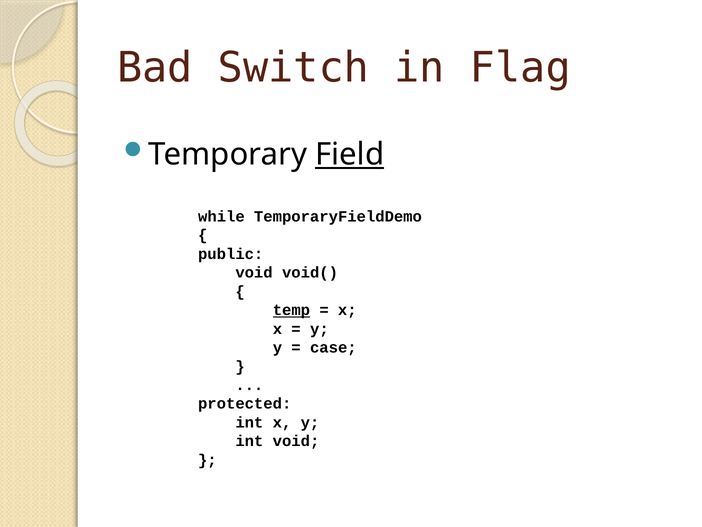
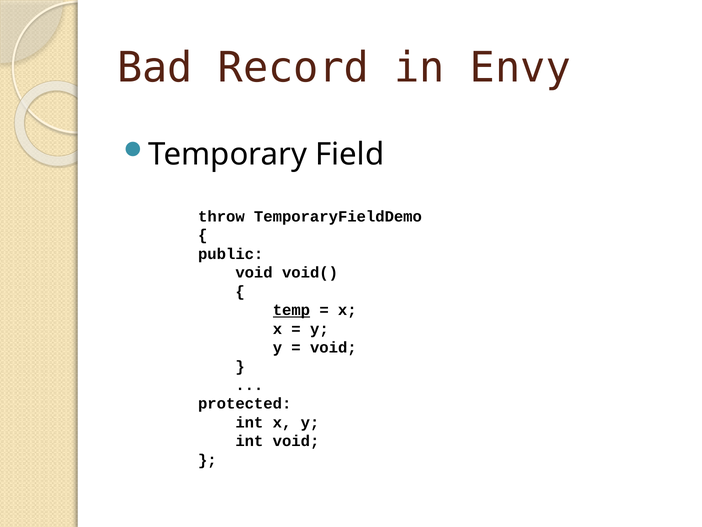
Switch: Switch -> Record (293, 68)
Flag: Flag -> Envy (520, 68)
Field underline: present -> none (350, 154)
while: while -> throw (221, 216)
case: case -> void (333, 347)
